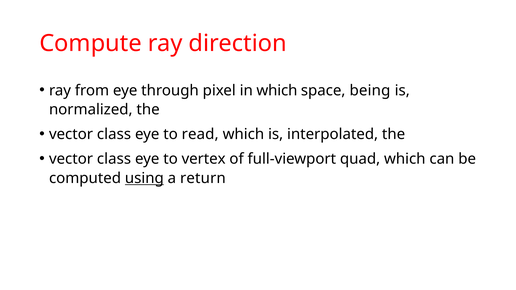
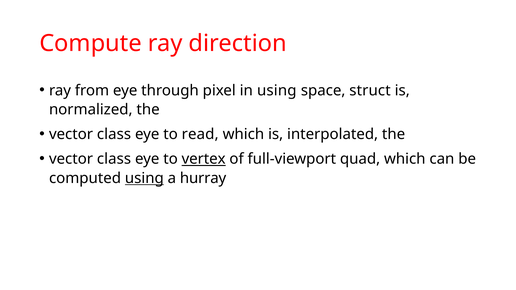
in which: which -> using (277, 91)
being: being -> struct (370, 91)
vertex underline: none -> present (204, 159)
return: return -> hurray (203, 178)
